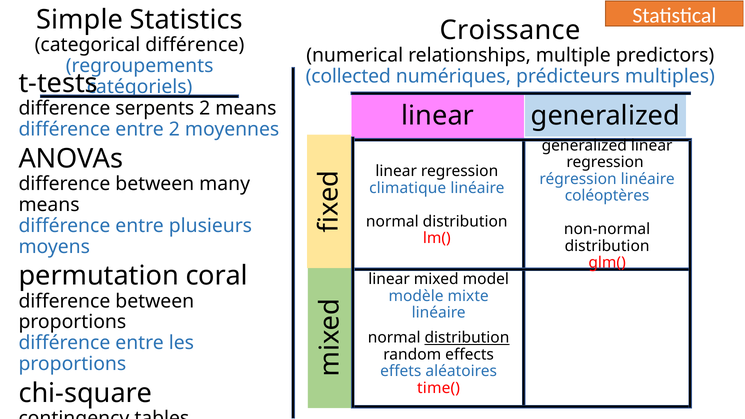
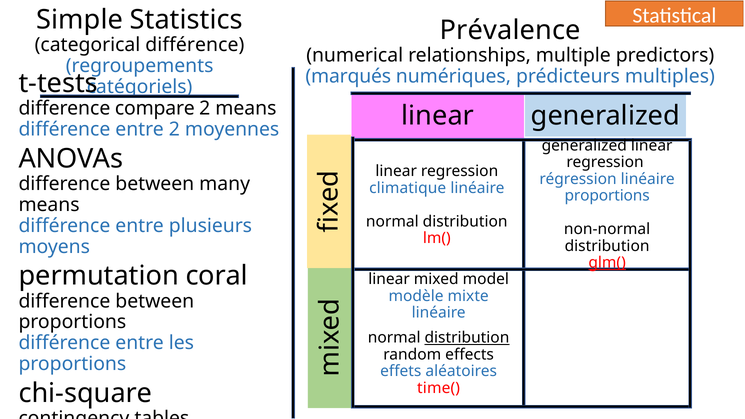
Croissance: Croissance -> Prévalence (510, 30)
collected: collected -> marqués (348, 76)
serpents: serpents -> compare (155, 109)
coléoptères: coléoptères -> proportions (607, 196)
glm( underline: none -> present (607, 263)
